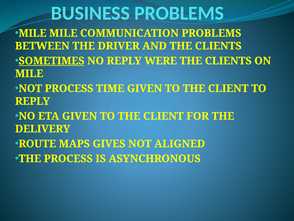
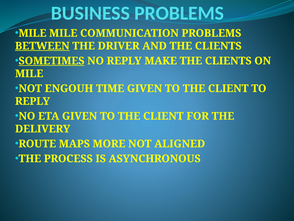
BETWEEN underline: none -> present (42, 46)
WERE: WERE -> MAKE (161, 61)
NOT PROCESS: PROCESS -> ENGOUH (69, 88)
GIVES: GIVES -> MORE (109, 143)
